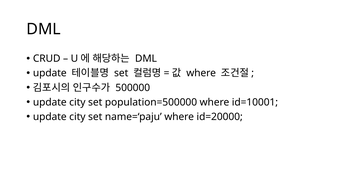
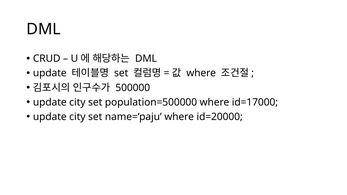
id=10001: id=10001 -> id=17000 (255, 102)
